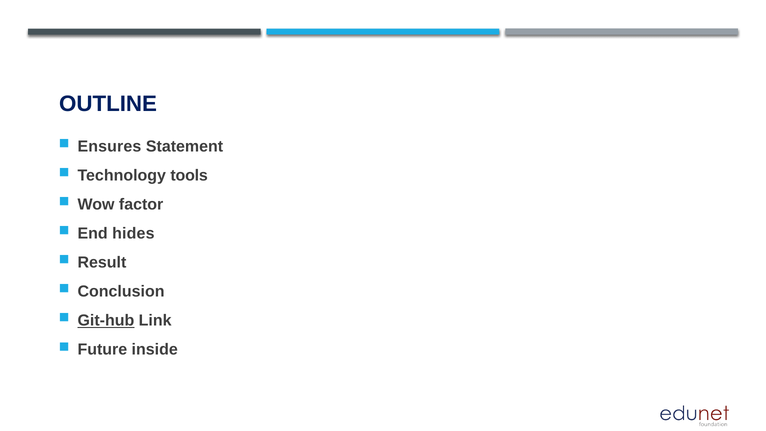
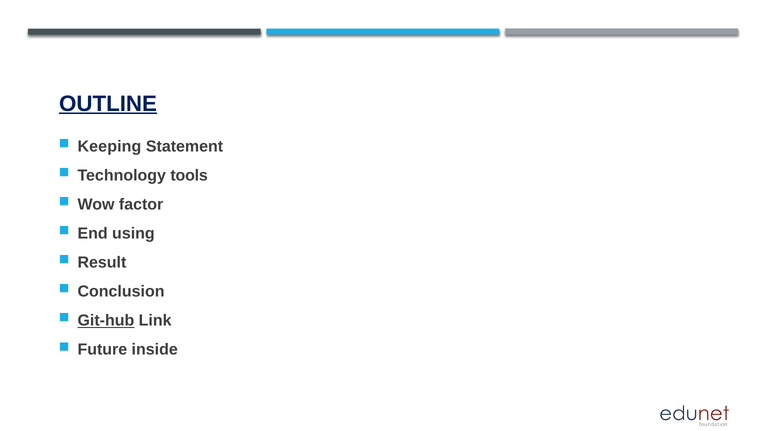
OUTLINE underline: none -> present (108, 104)
Ensures: Ensures -> Keeping (109, 146)
hides: hides -> using (133, 233)
